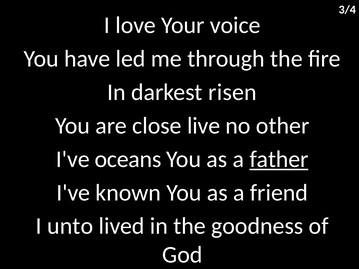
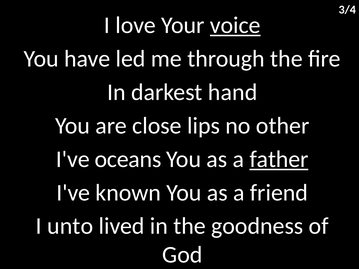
voice underline: none -> present (235, 25)
risen: risen -> hand (233, 92)
live: live -> lips (203, 126)
